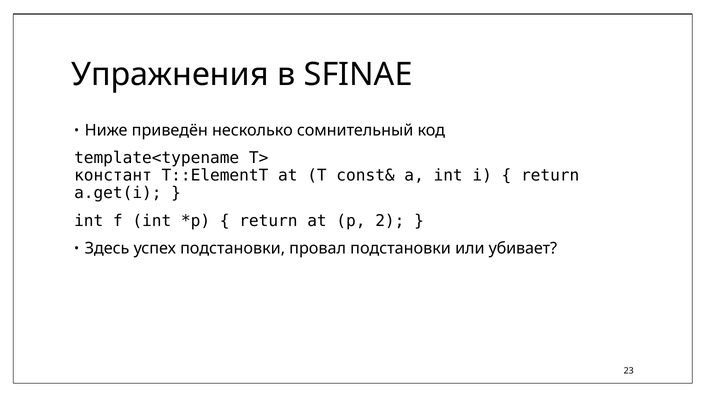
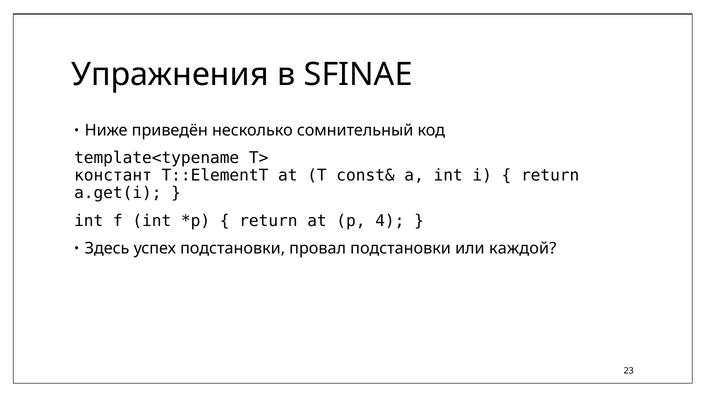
2: 2 -> 4 (390, 221)
убивает: убивает -> каждой (523, 249)
